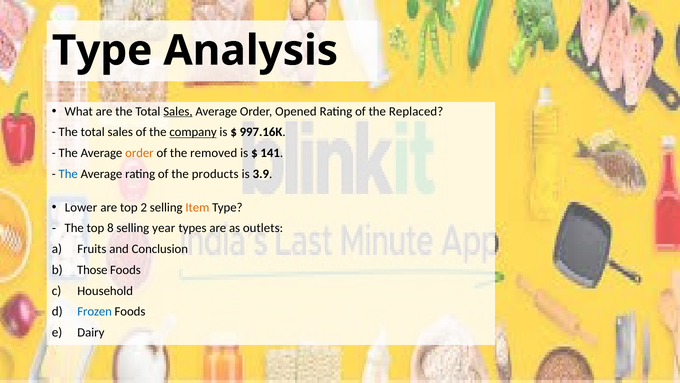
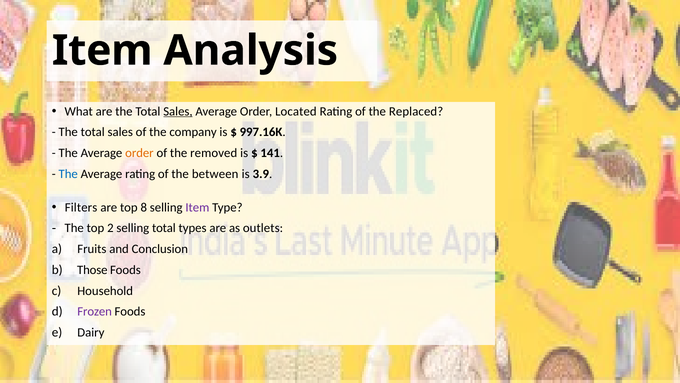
Type: Type -> Item (102, 51)
Opened: Opened -> Located (296, 111)
company underline: present -> none (193, 132)
products: products -> between (215, 174)
Lower: Lower -> Filters (81, 207)
2: 2 -> 8 (144, 207)
Item colour: orange -> purple (197, 207)
8: 8 -> 2 (110, 228)
selling year: year -> total (164, 228)
Frozen colour: blue -> purple (95, 311)
